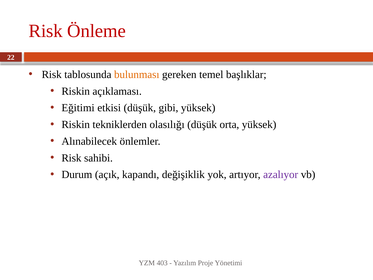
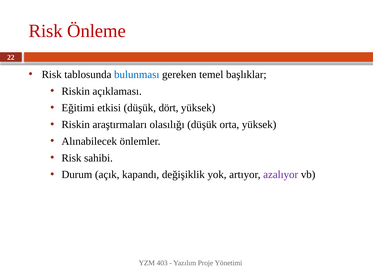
bulunması colour: orange -> blue (137, 74)
gibi: gibi -> dört (169, 108)
tekniklerden: tekniklerden -> araştırmaları (120, 124)
